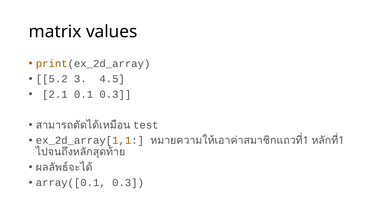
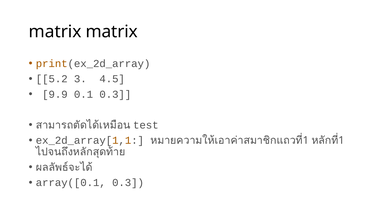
matrix values: values -> matrix (112, 32)
2.1: 2.1 -> 9.9 (55, 94)
